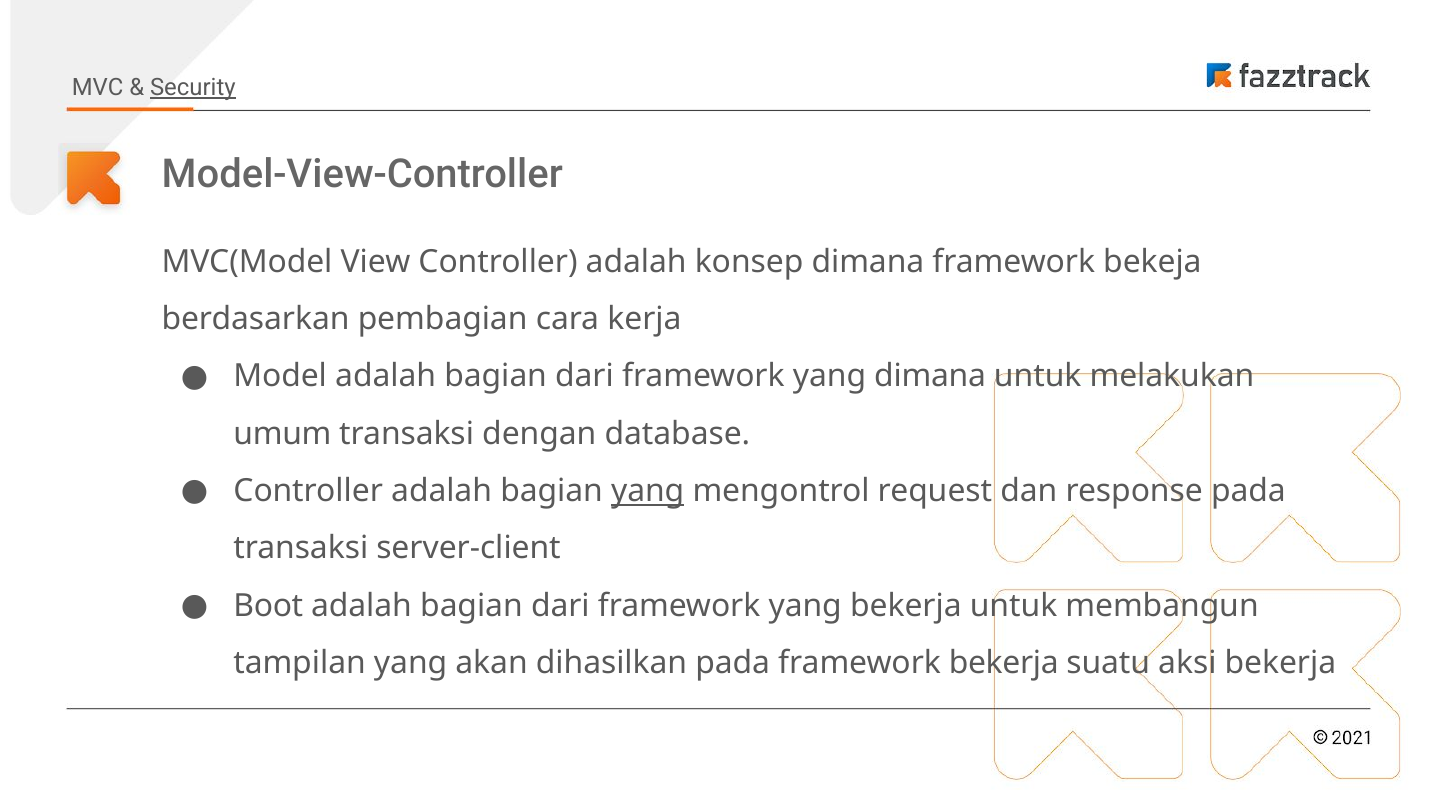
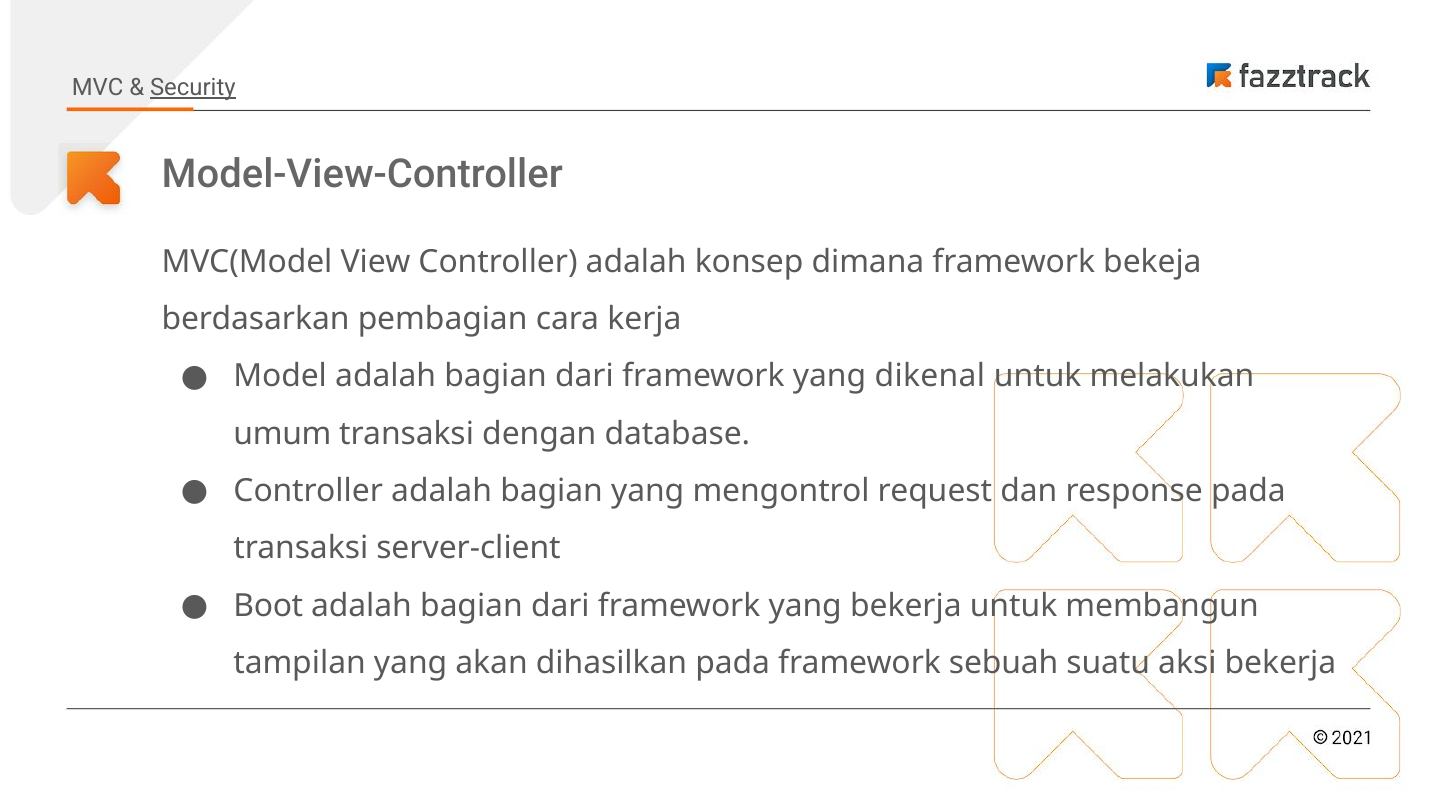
yang dimana: dimana -> dikenal (930, 377)
yang underline: present -> none (648, 491)
framework bekerja: bekerja -> sebuah (1004, 663)
